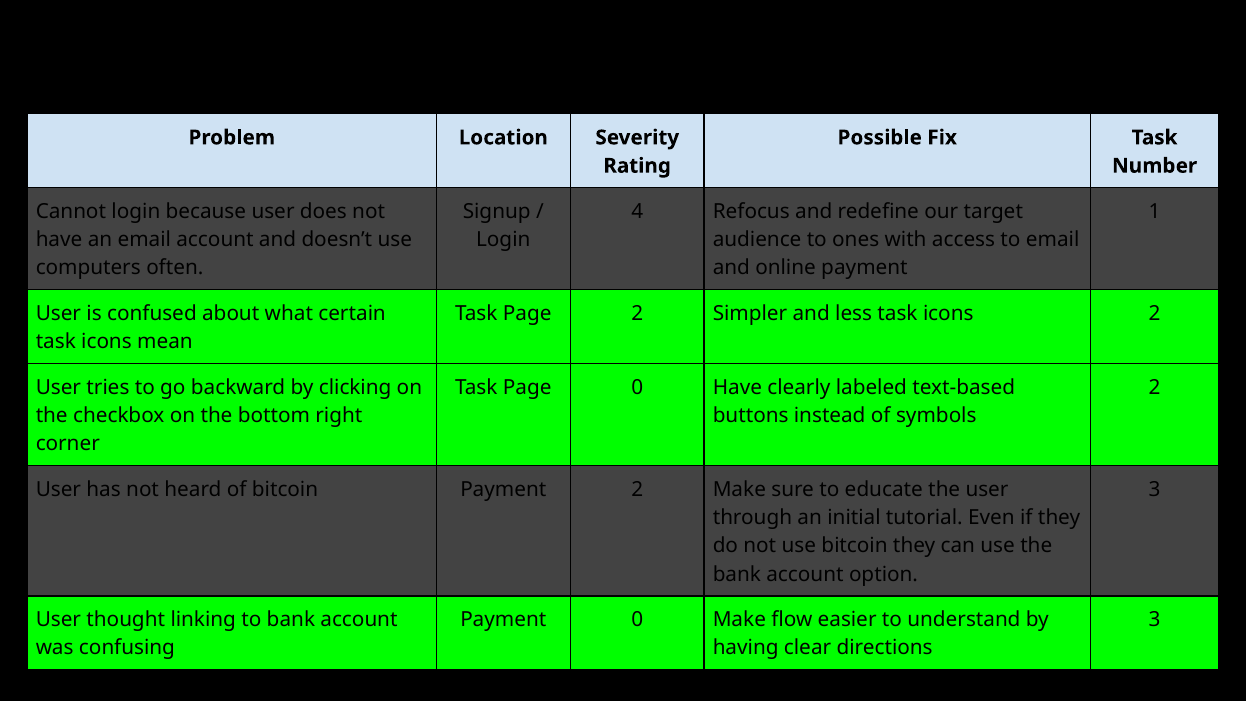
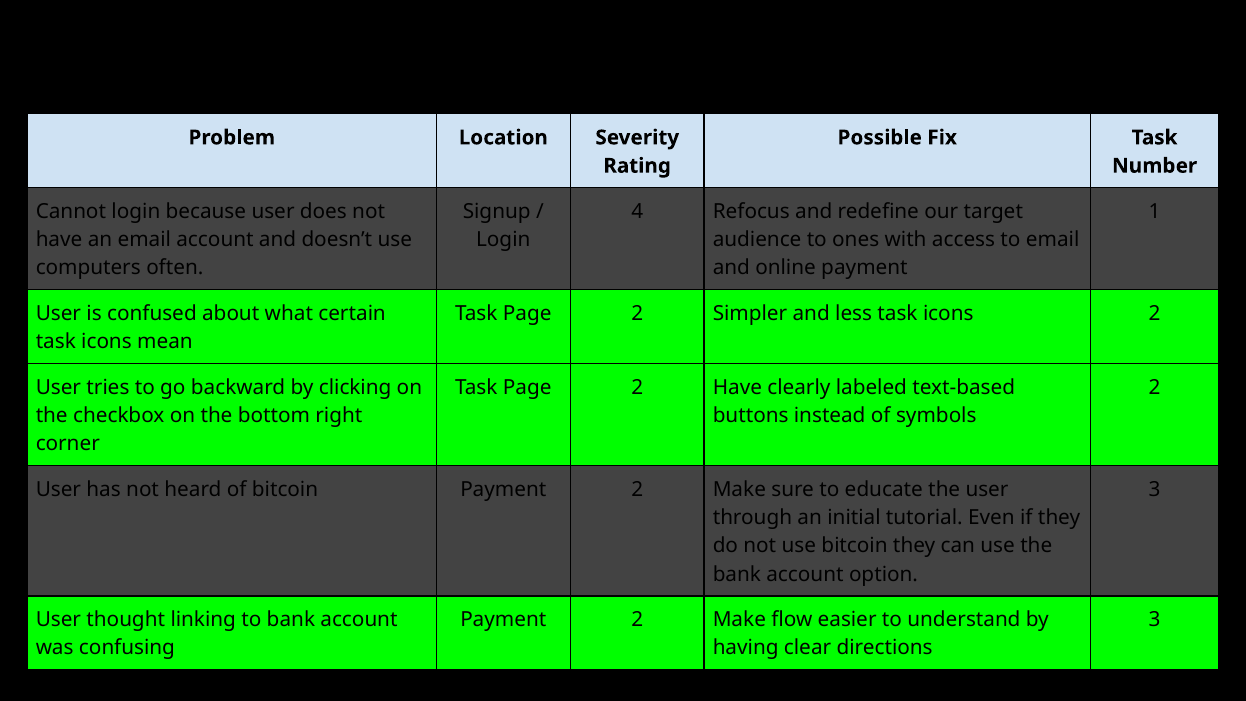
0: 0 -> 2 (637, 387)
0: 0 -> 2 (637, 620)
